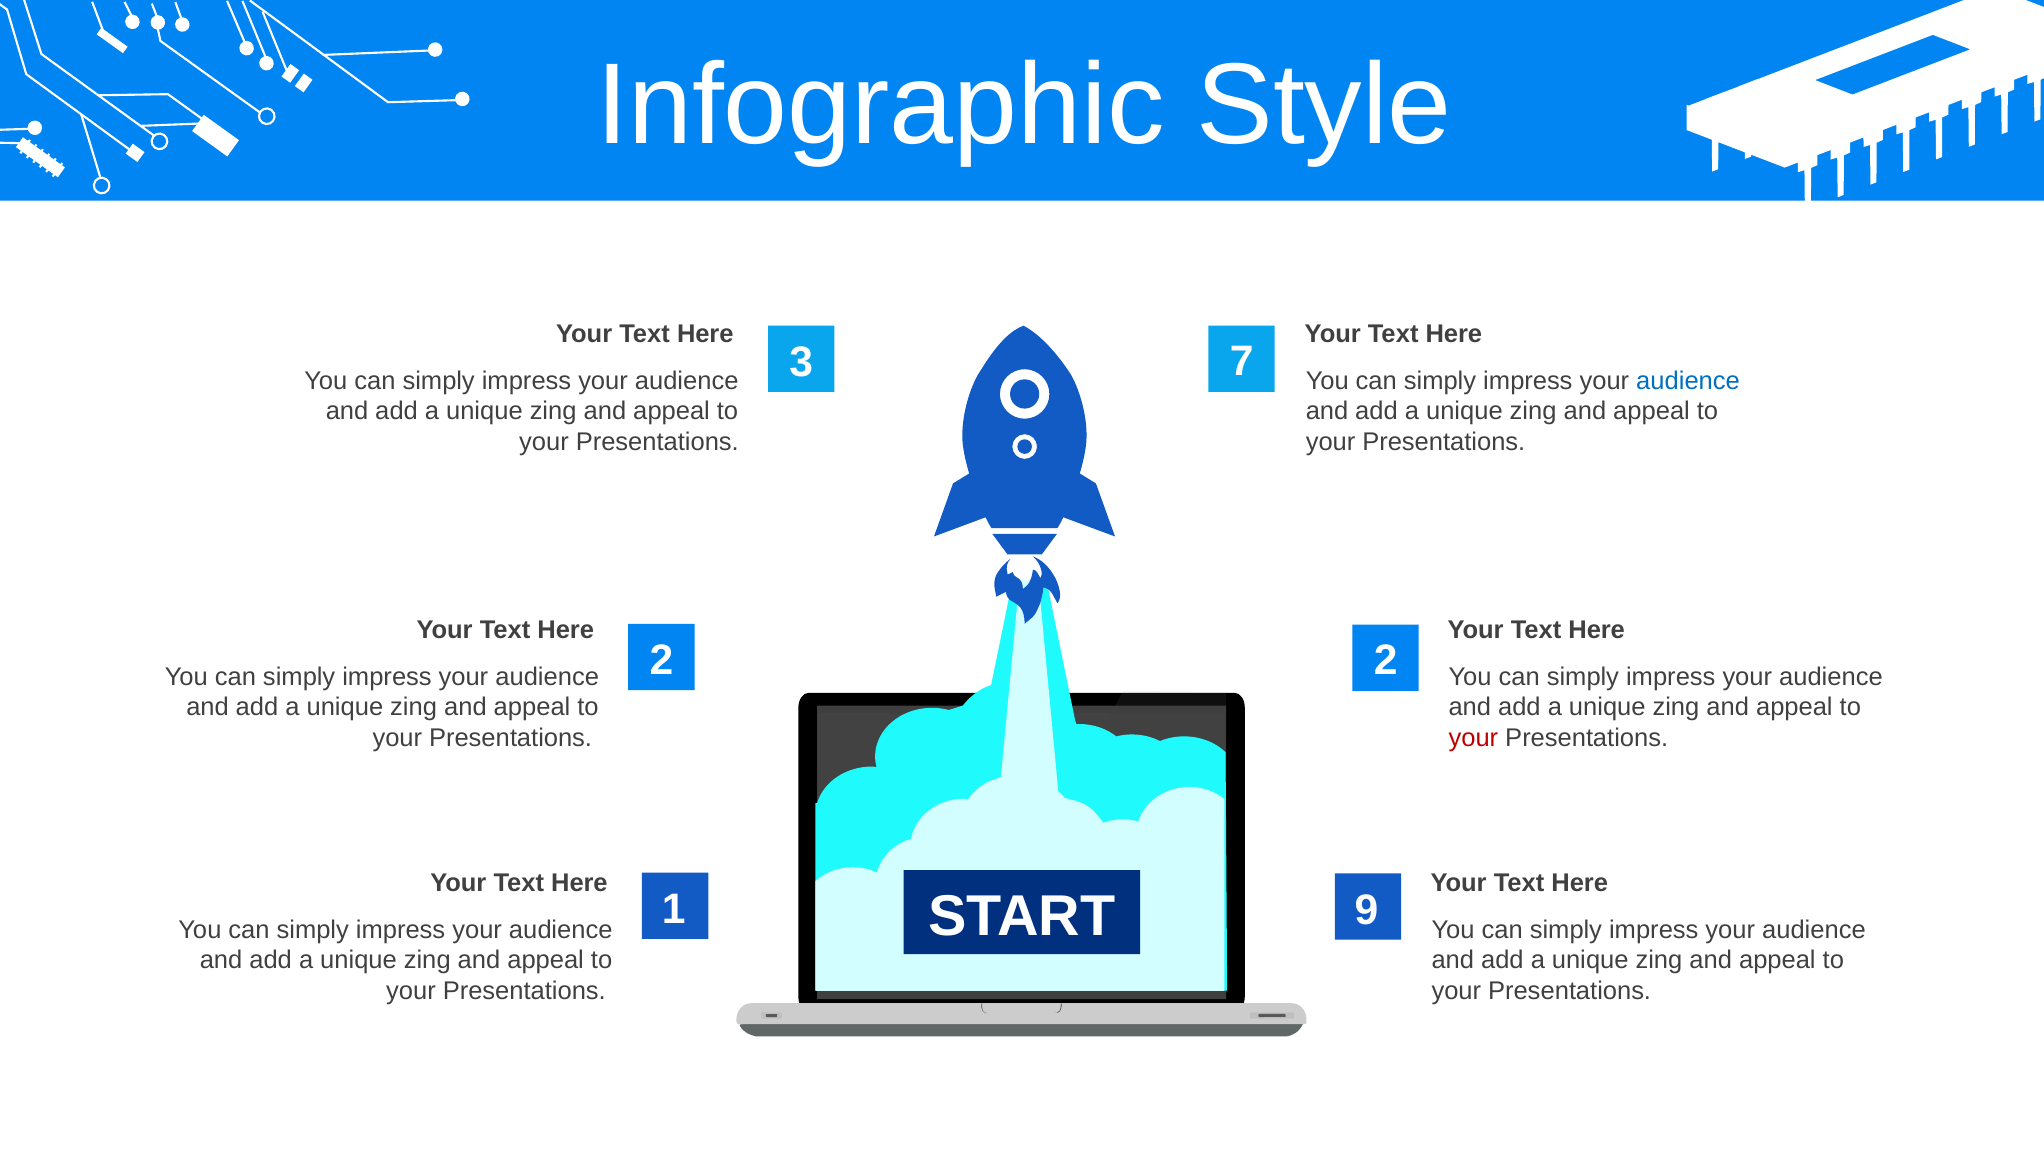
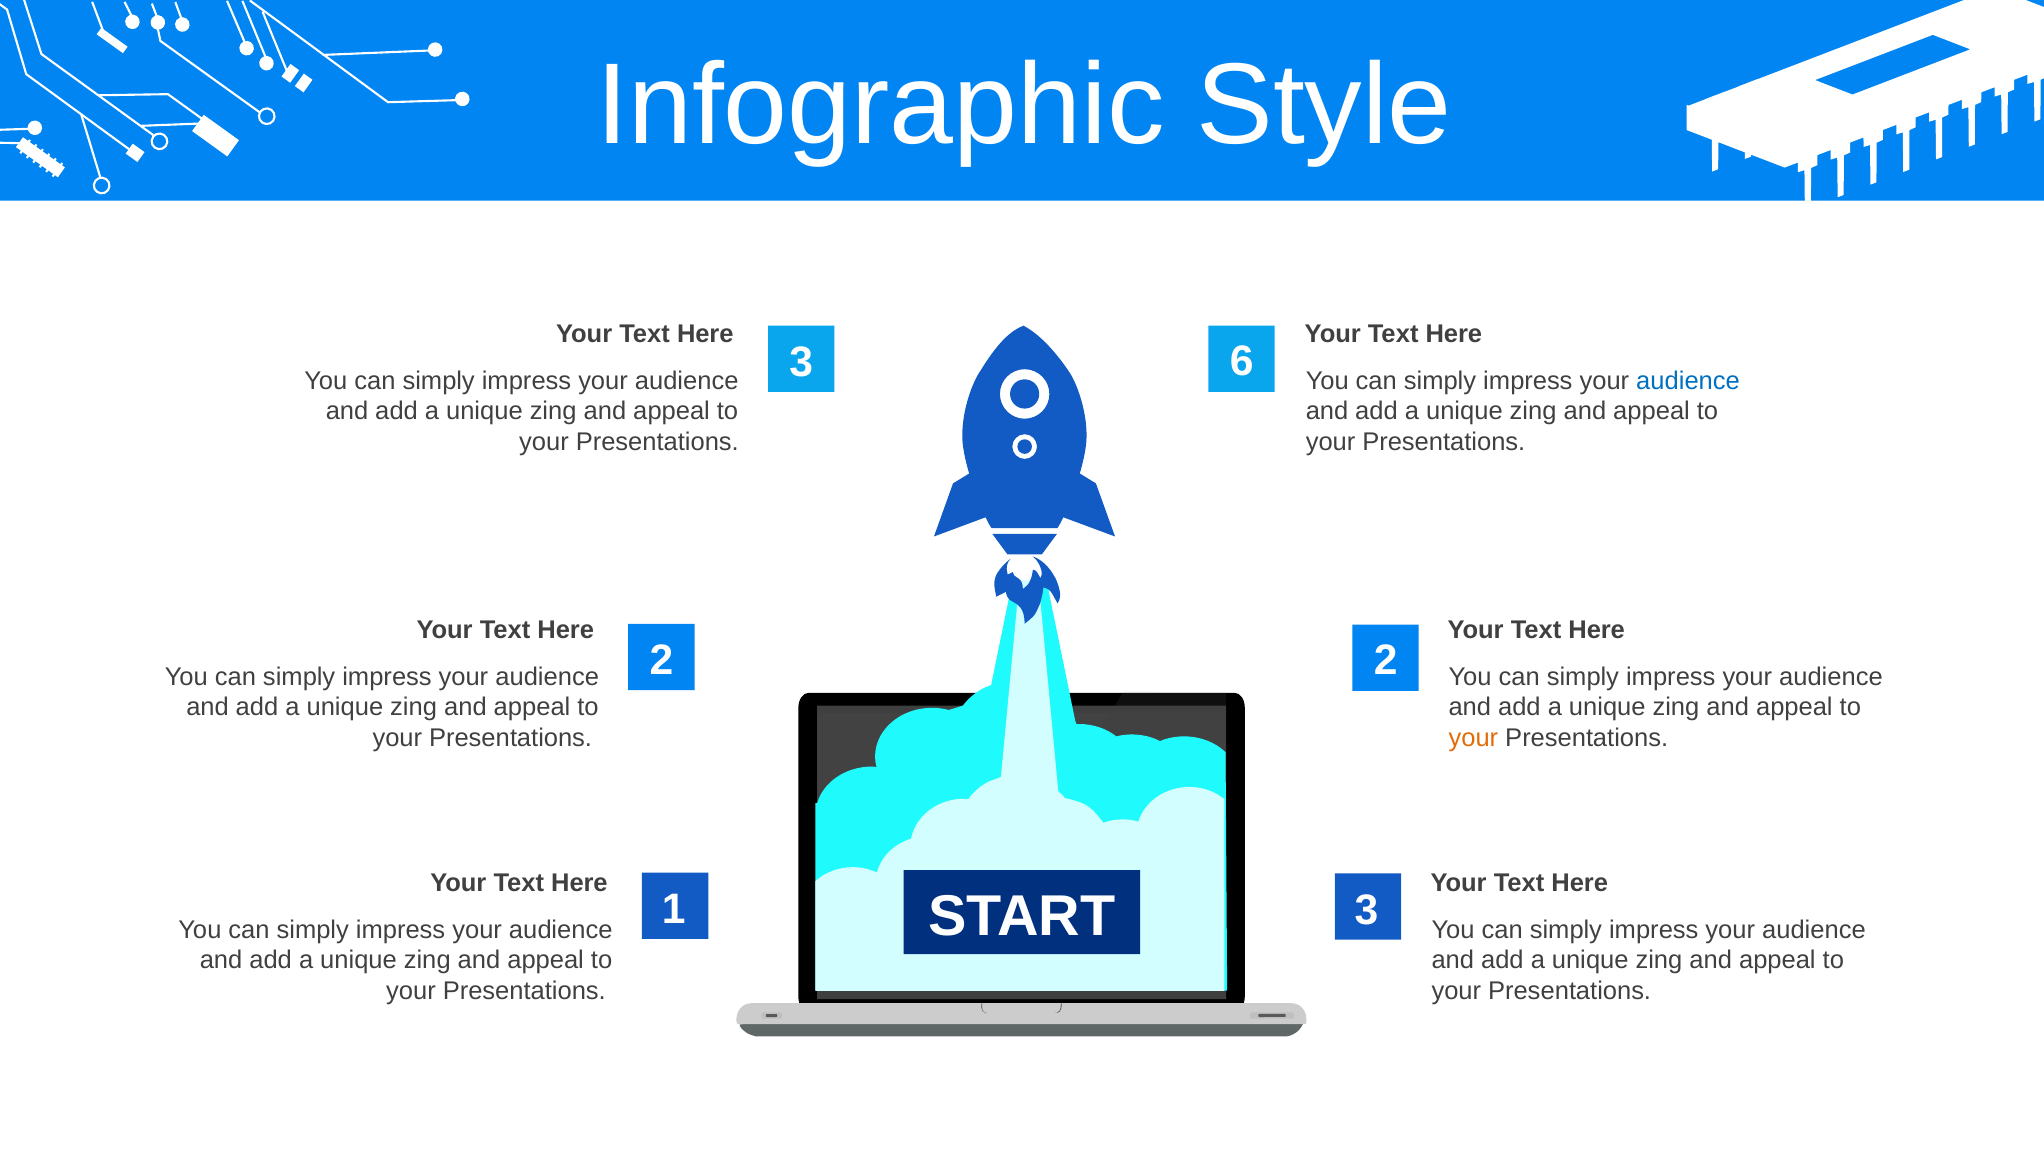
7: 7 -> 6 (1242, 362)
your colour: red -> orange (1473, 738)
1 9: 9 -> 3 (1367, 910)
